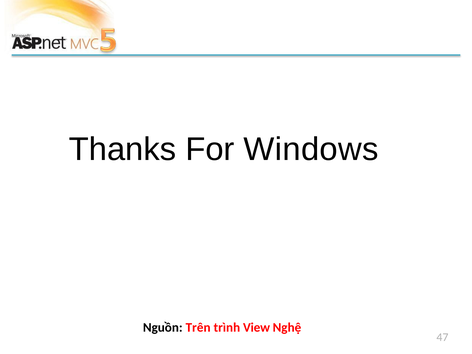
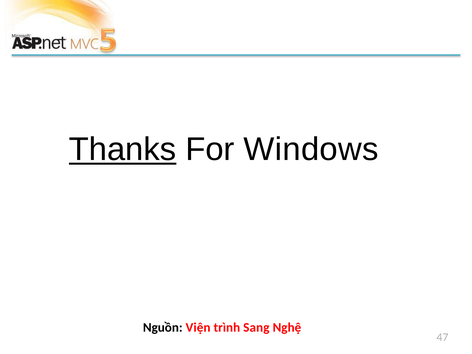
Thanks underline: none -> present (123, 149)
Trên: Trên -> Viện (198, 327)
View: View -> Sang (256, 327)
